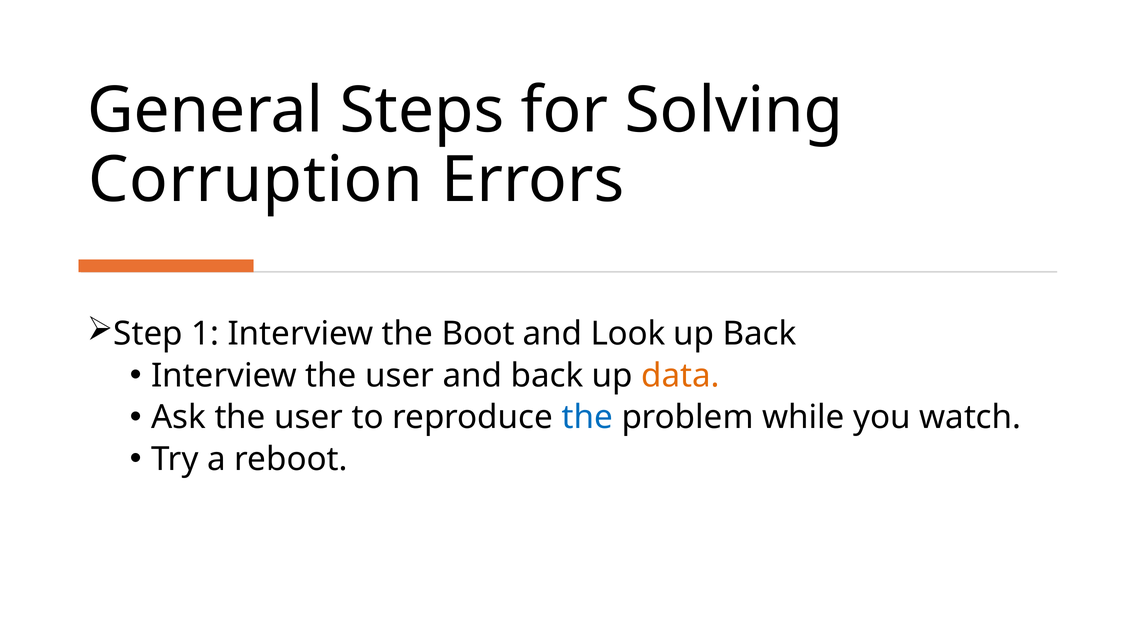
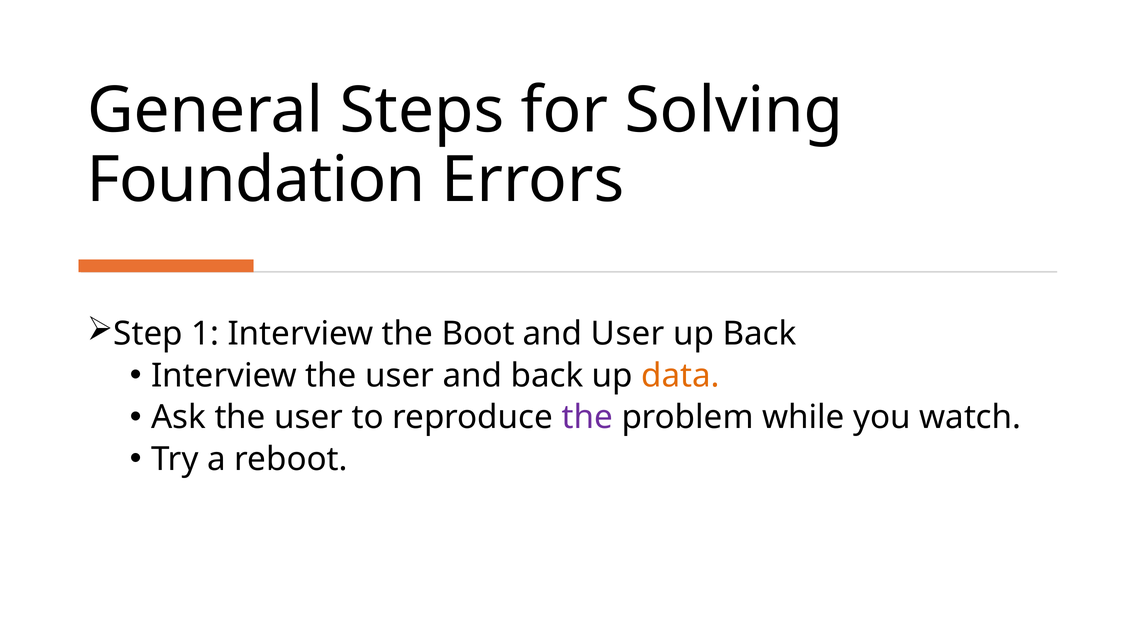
Corruption: Corruption -> Foundation (256, 180)
and Look: Look -> User (628, 334)
the colour: blue -> purple (587, 417)
